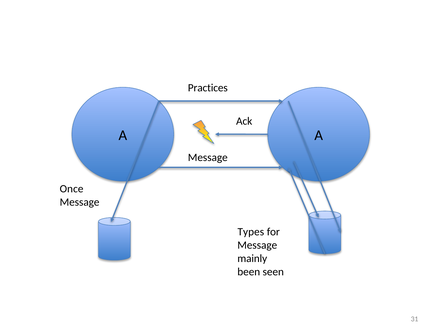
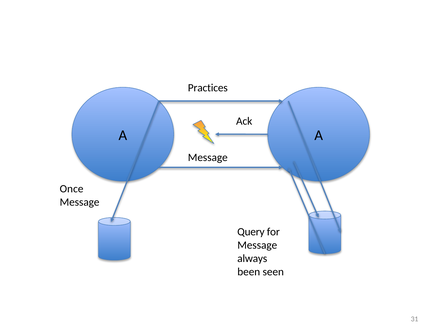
Types: Types -> Query (251, 232)
mainly: mainly -> always (252, 258)
